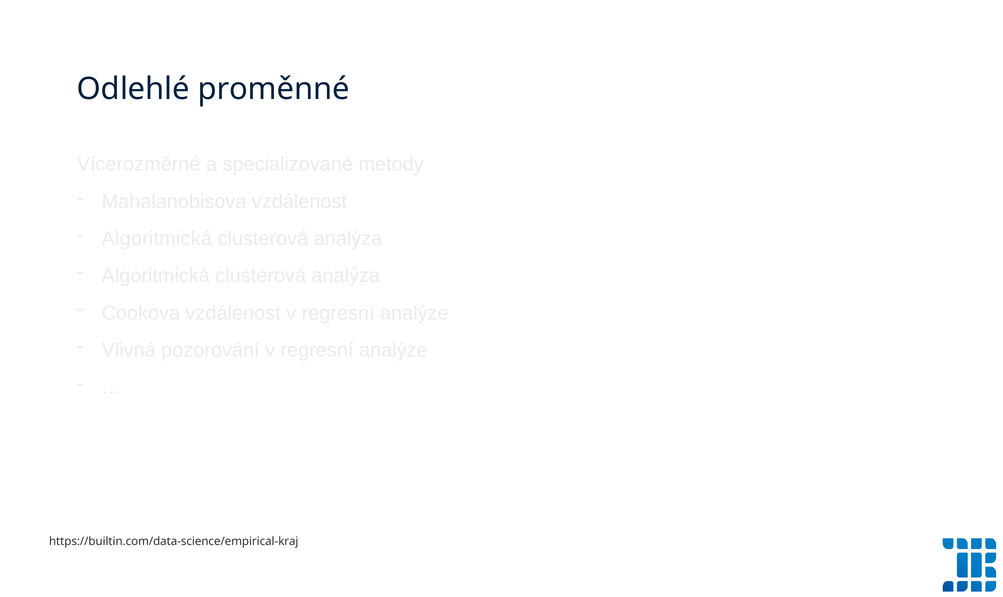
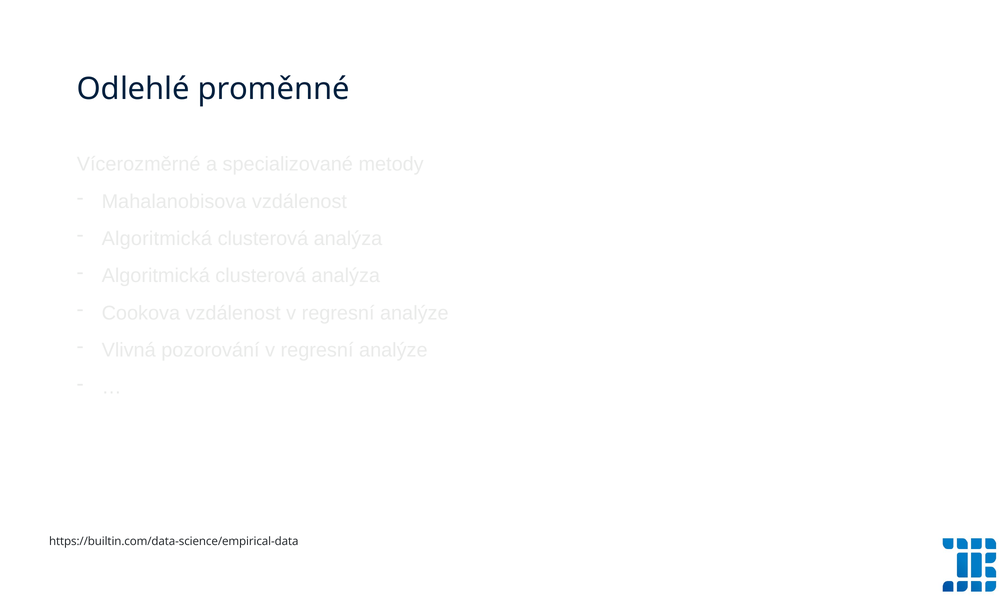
https://builtin.com/data-science/empirical-kraj: https://builtin.com/data-science/empirical-kraj -> https://builtin.com/data-science/empirical-data (174, 541)
